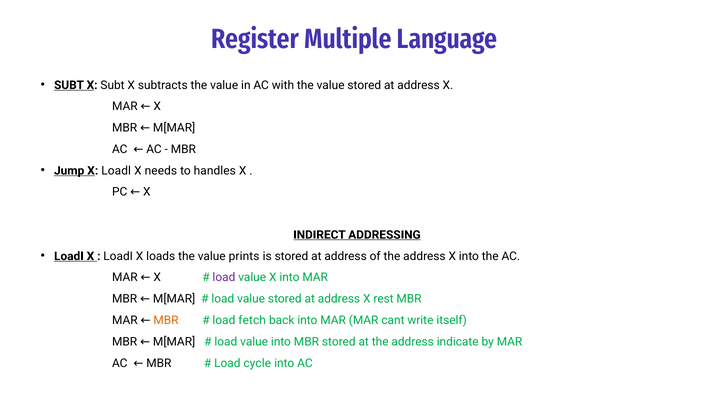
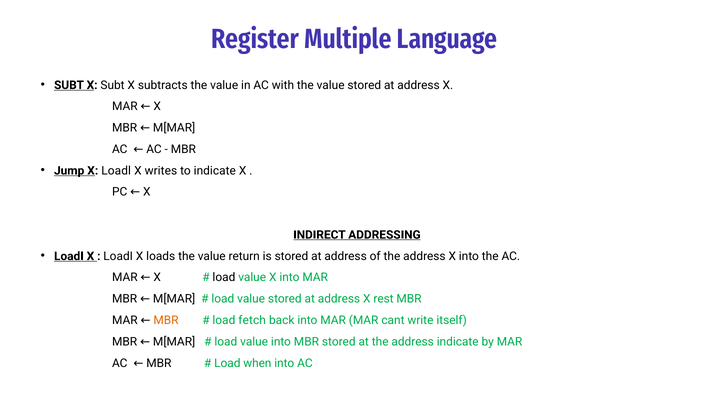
needs: needs -> writes (161, 171)
to handles: handles -> indicate (215, 171)
prints: prints -> return (244, 257)
load colour: purple -> black (224, 278)
cycle: cycle -> when (257, 364)
